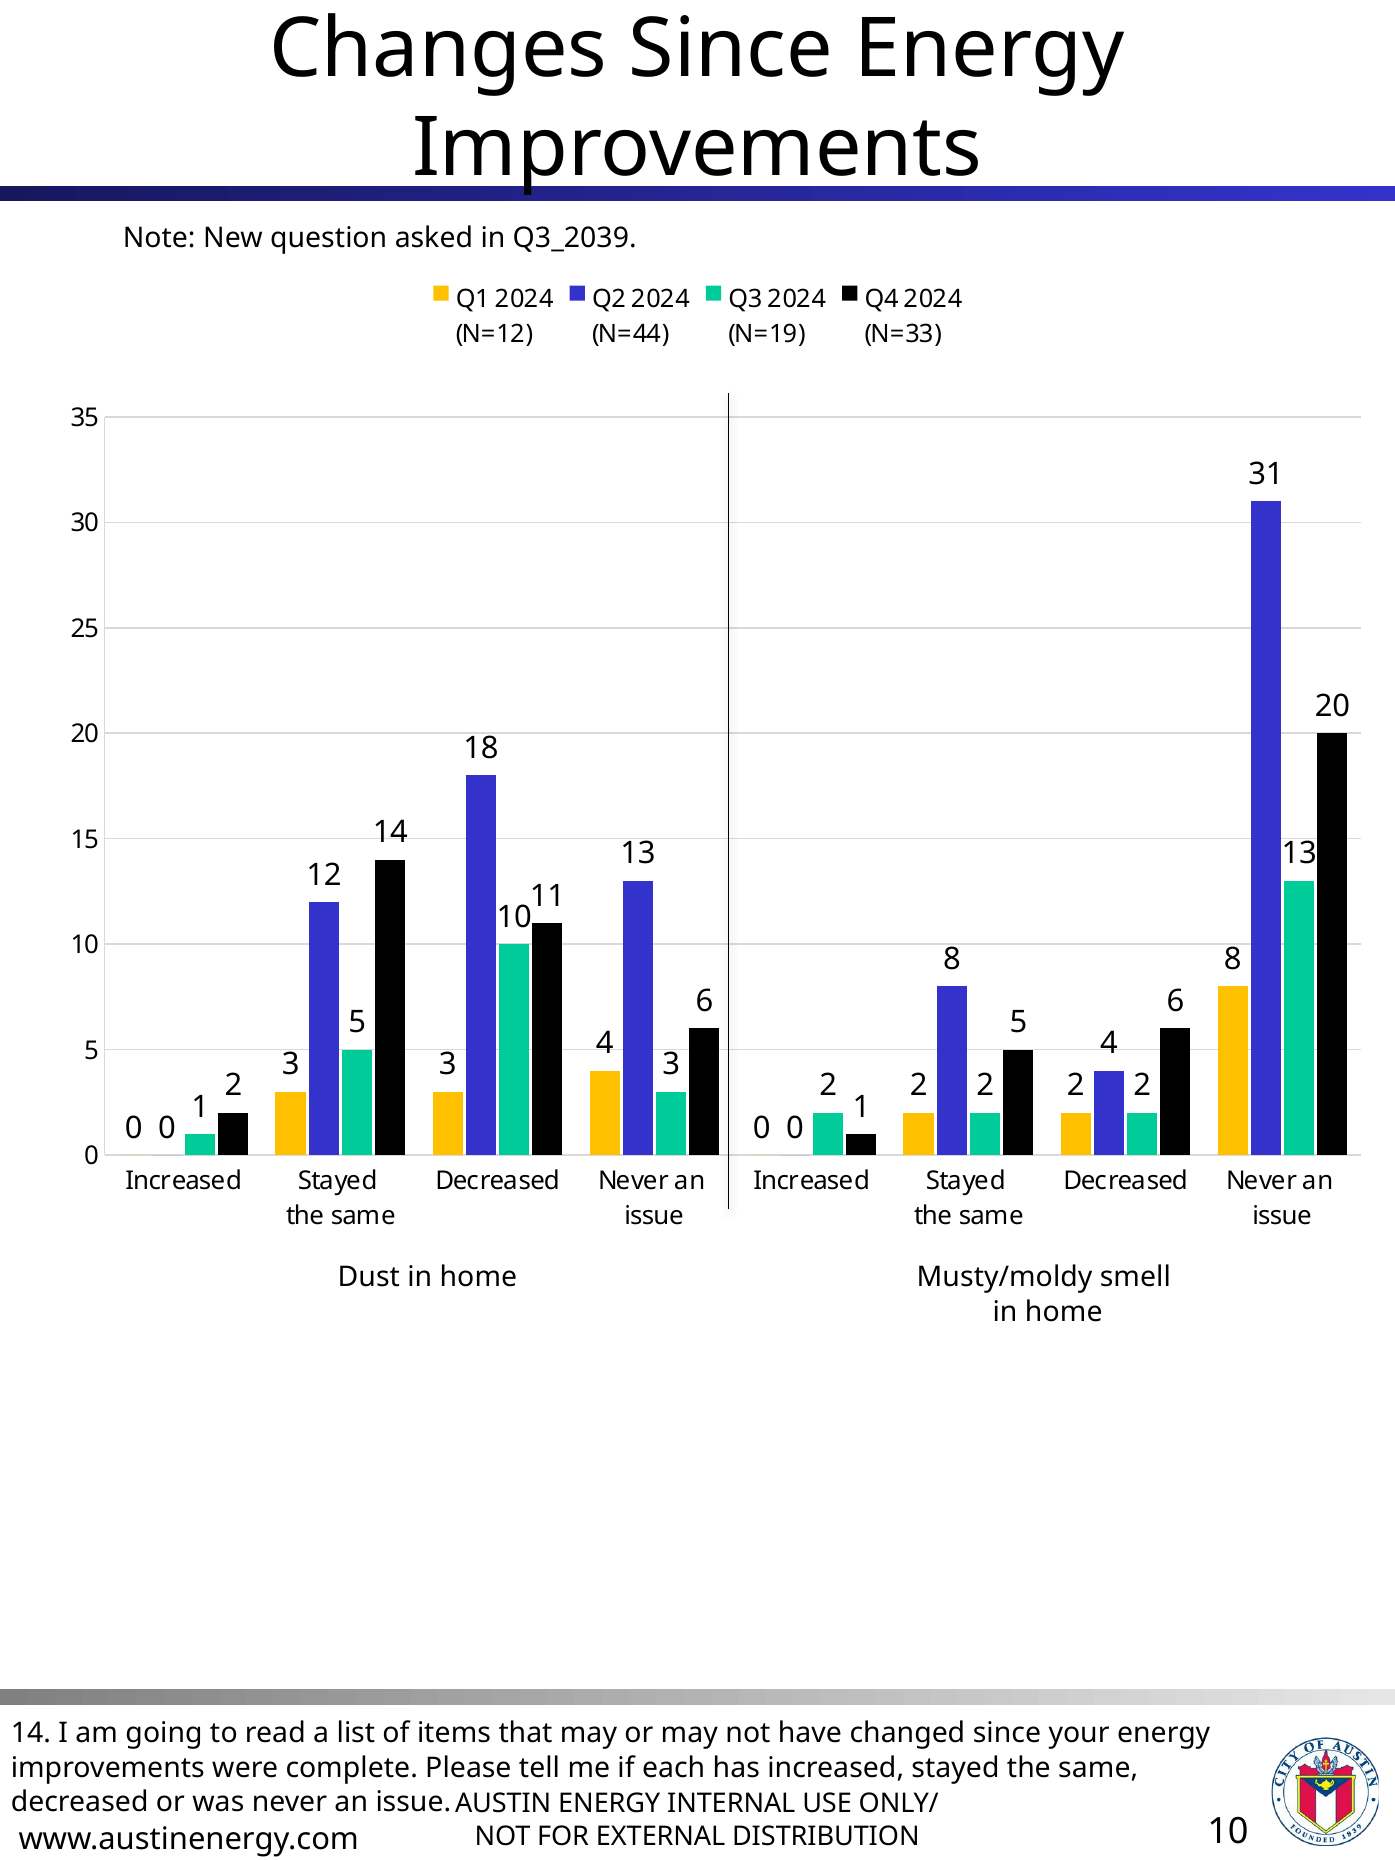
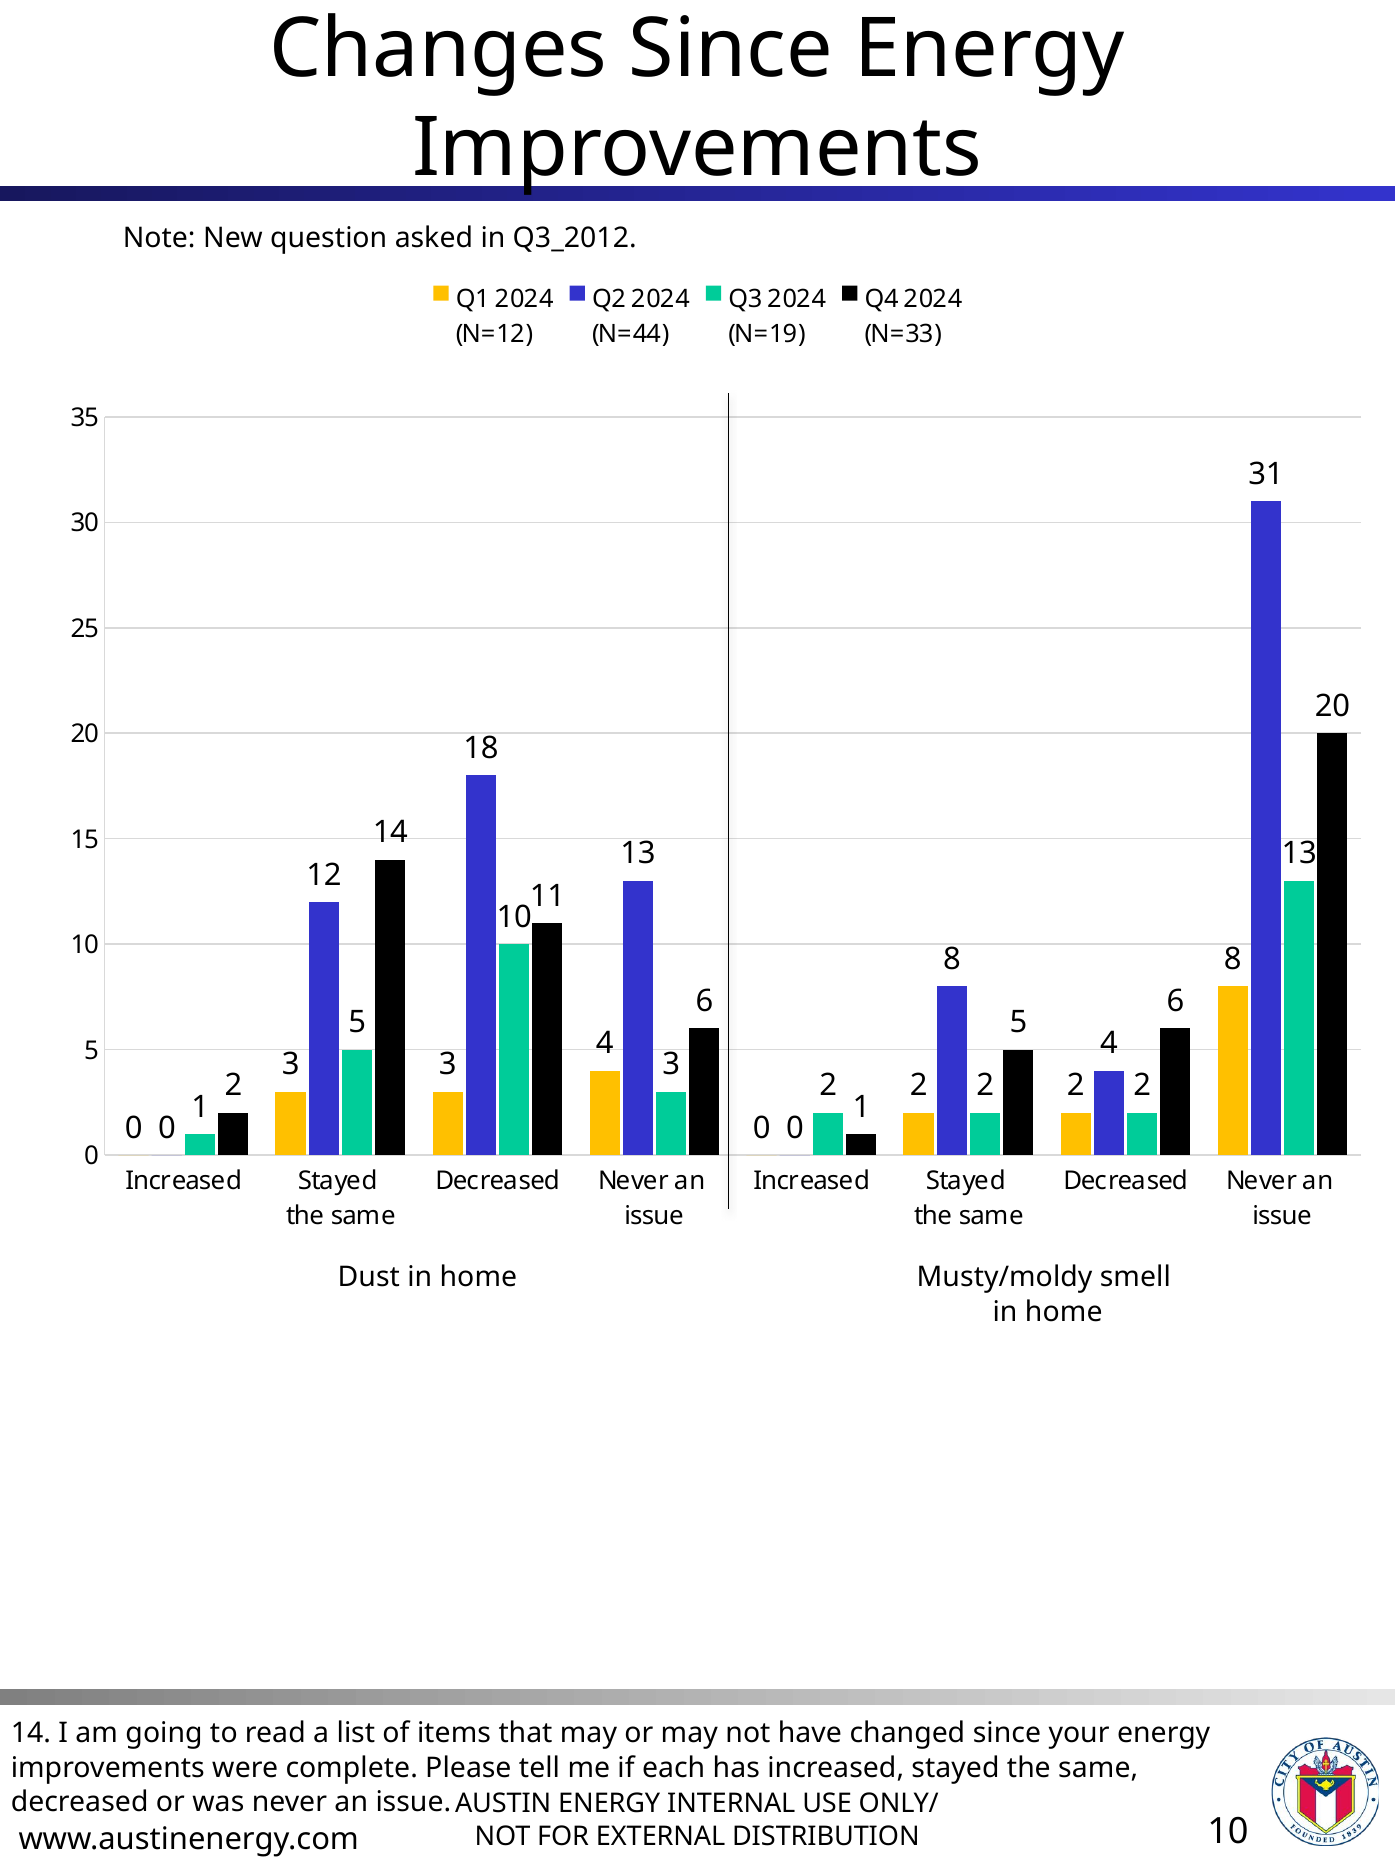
Q3_2039: Q3_2039 -> Q3_2012 (575, 238)
